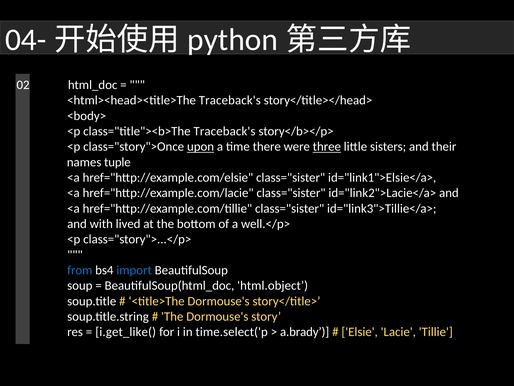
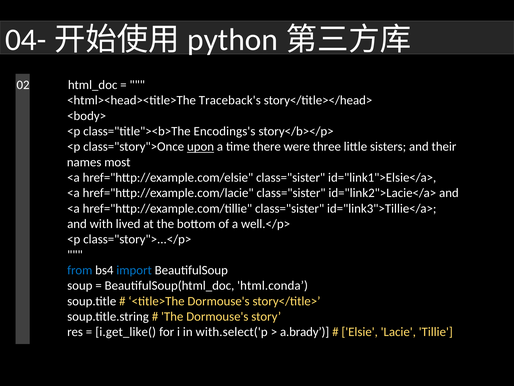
class="title"><b>The Traceback's: Traceback's -> Encodings's (224, 131)
three underline: present -> none (327, 147)
tuple: tuple -> most (117, 162)
html.object: html.object -> html.conda (273, 285)
time.select('p: time.select('p -> with.select('p (232, 332)
